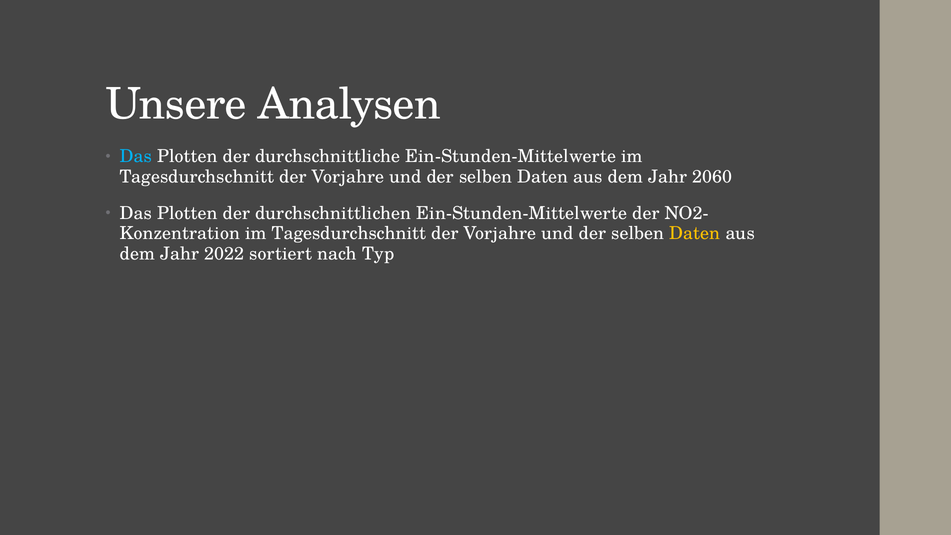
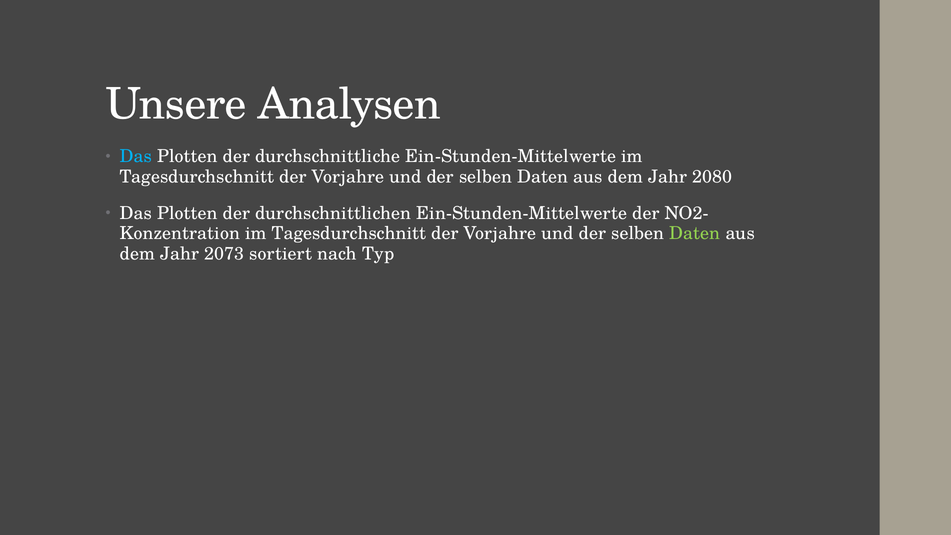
2060: 2060 -> 2080 (712, 177)
Daten colour: yellow -> light green (695, 233)
2022: 2022 -> 2073 (224, 254)
